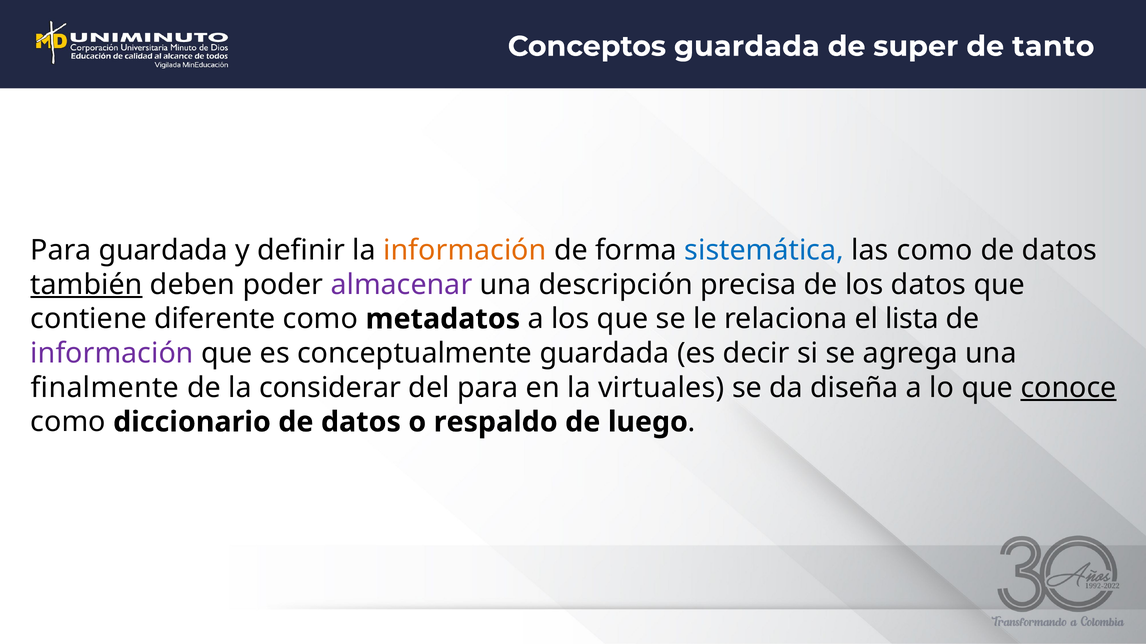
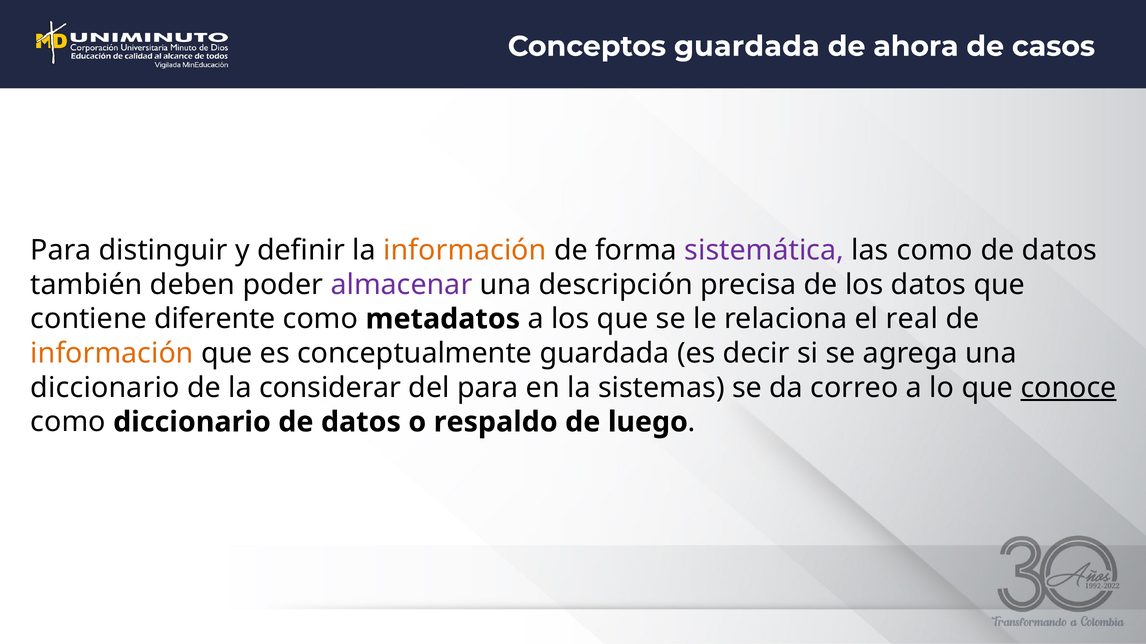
super: super -> ahora (916, 46)
tanto: tanto -> casos (1053, 46)
Para guardada: guardada -> distinguir (163, 250)
sistemática colour: blue -> purple (764, 250)
también underline: present -> none (86, 285)
lista: lista -> real (912, 319)
información colour: purple -> orange (112, 354)
finalmente: finalmente -> diccionario (105, 388)
virtuales: virtuales -> sistemas (661, 388)
diseña: diseña -> correo (854, 388)
